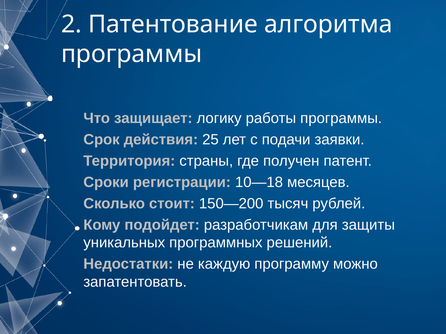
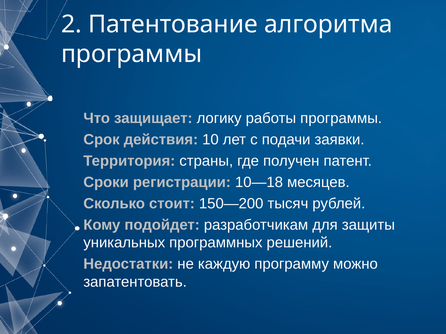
25: 25 -> 10 (210, 140)
